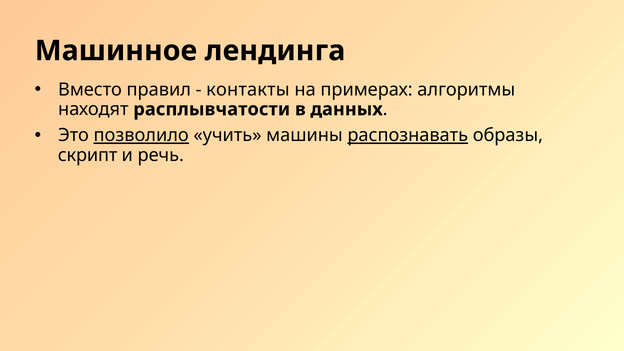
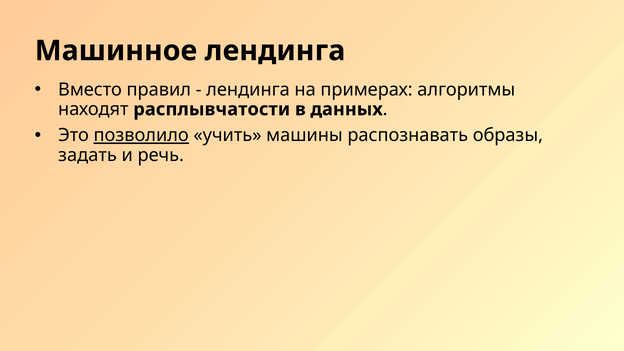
контакты: контакты -> лендинга (248, 90)
распознавать underline: present -> none (408, 135)
скрипт: скрипт -> задать (87, 155)
